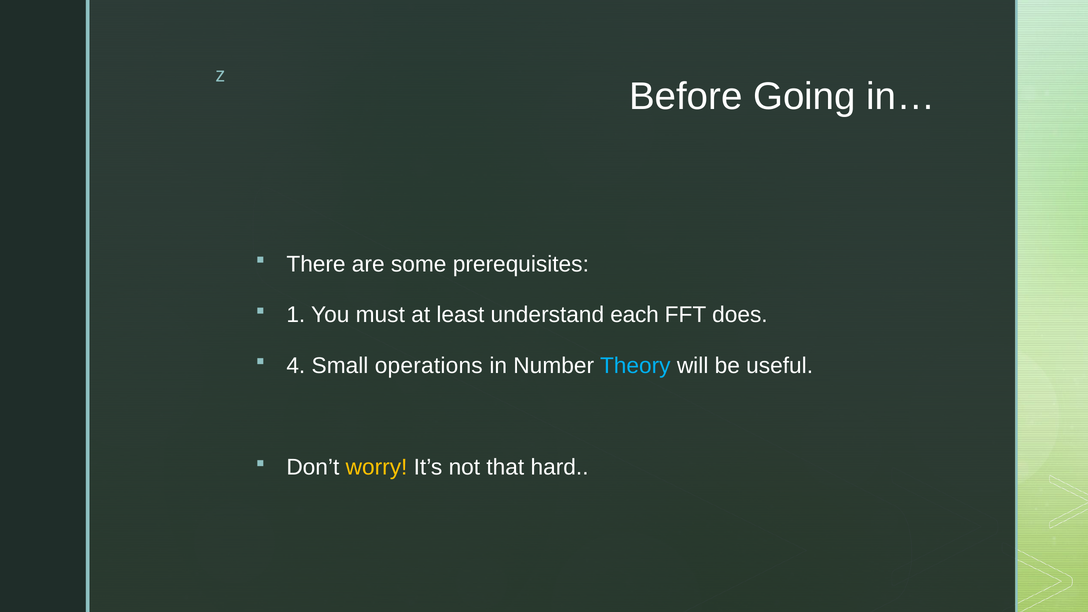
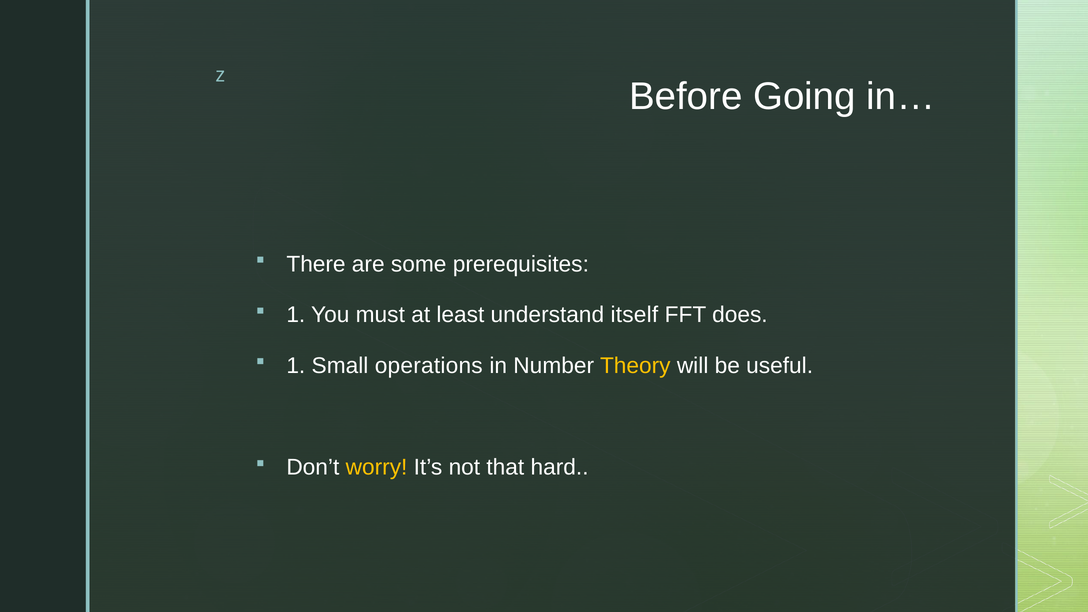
each: each -> itself (634, 315)
4: 4 -> 1 (296, 366)
Theory colour: light blue -> yellow (635, 366)
